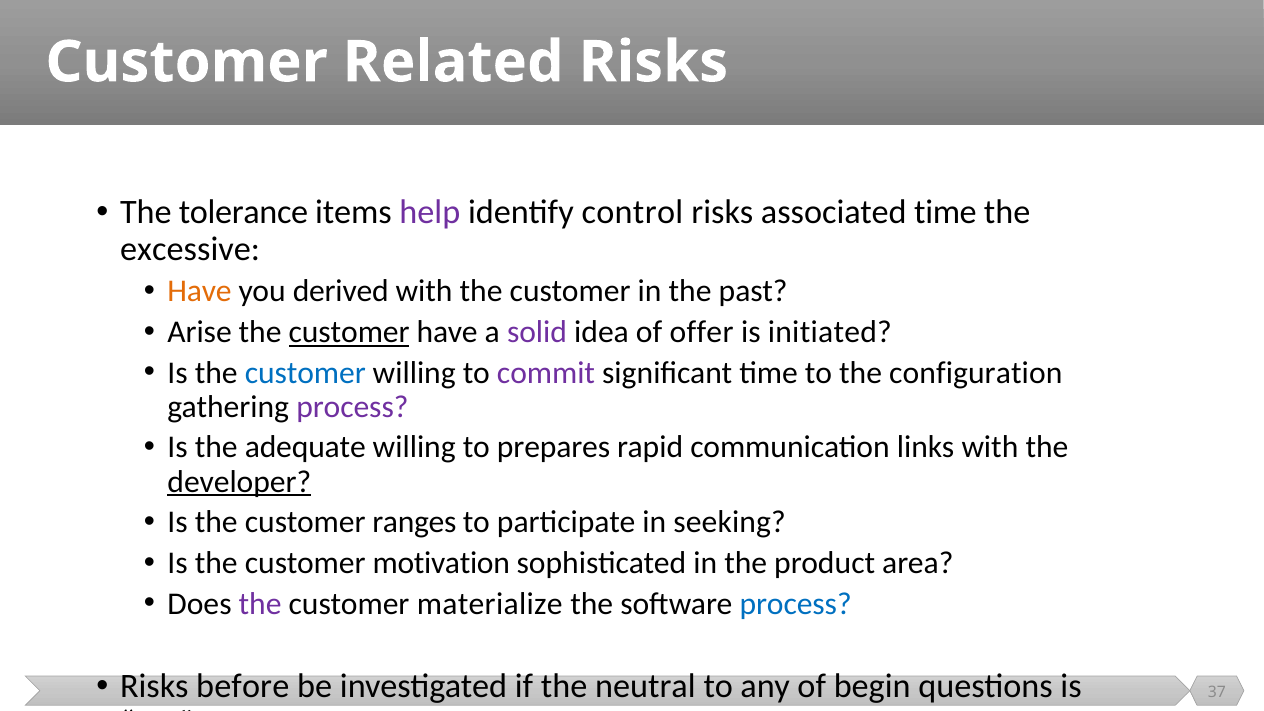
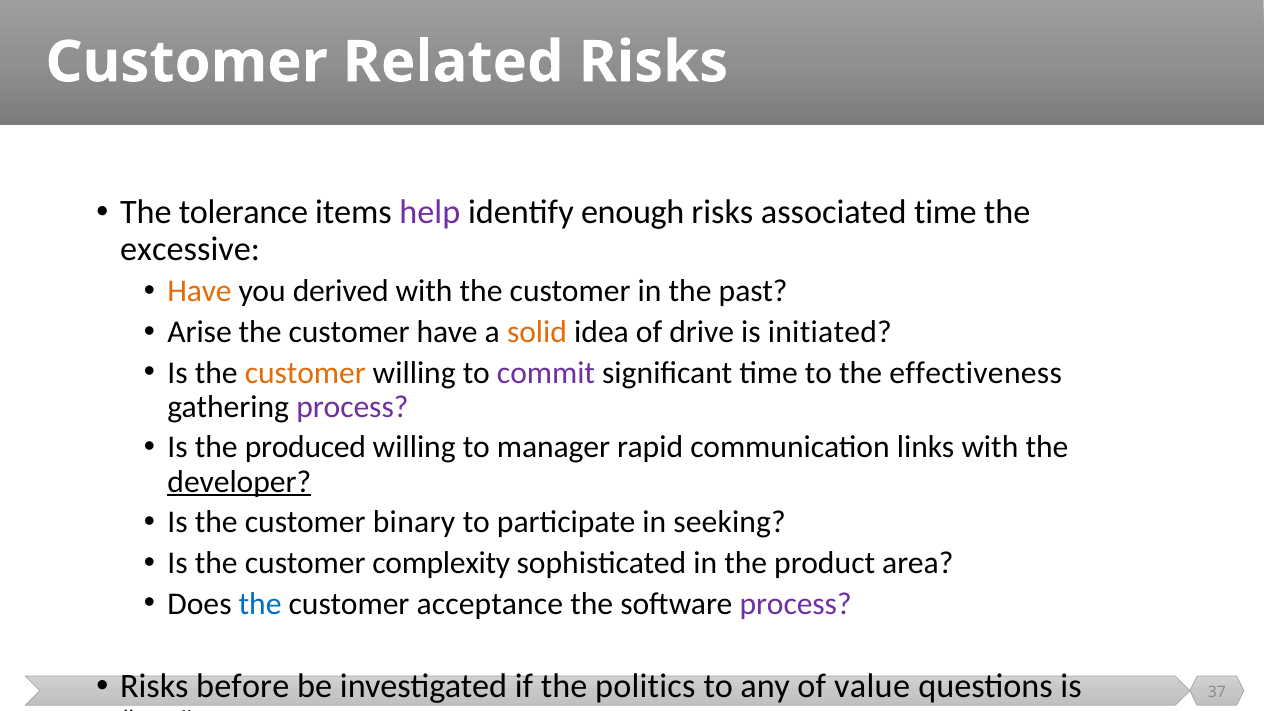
control: control -> enough (633, 212)
customer underline: present -> none (349, 332)
solid colour: purple -> orange (537, 332)
offer: offer -> drive (702, 332)
customer colour: blue -> orange (305, 373)
configuration: configuration -> effectiveness (976, 373)
adequate: adequate -> produced (305, 448)
prepares: prepares -> manager (554, 448)
ranges: ranges -> binary (414, 522)
motivation: motivation -> complexity (441, 563)
the colour: purple -> blue (260, 604)
materialize: materialize -> acceptance (490, 604)
process colour: blue -> purple (796, 604)
neutral: neutral -> politics (645, 686)
begin: begin -> value (872, 686)
